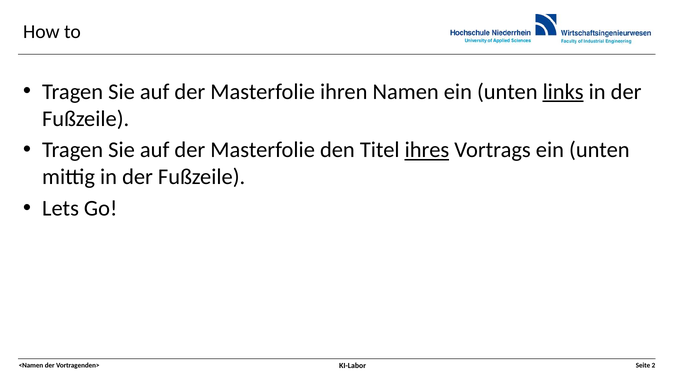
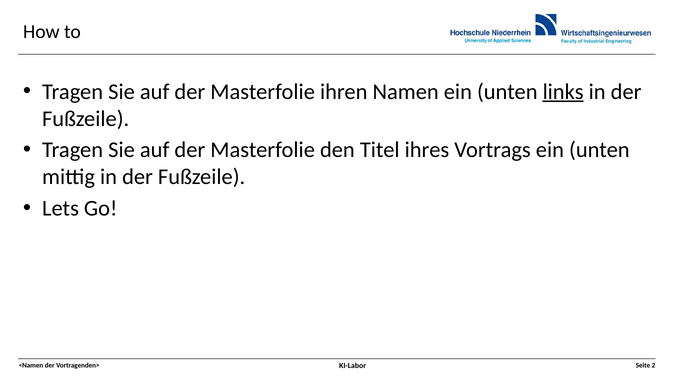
ihres underline: present -> none (427, 150)
